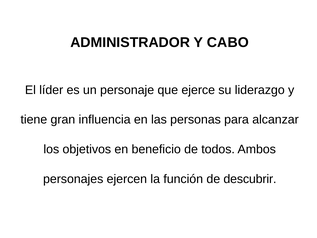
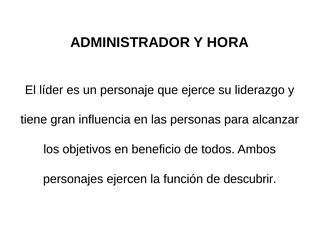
CABO: CABO -> HORA (228, 43)
